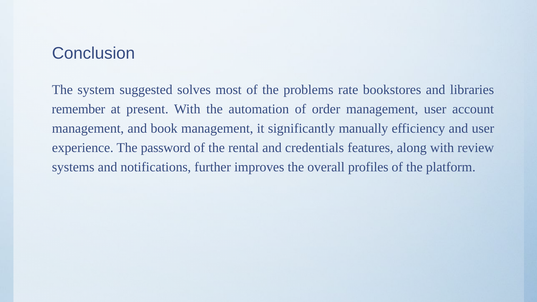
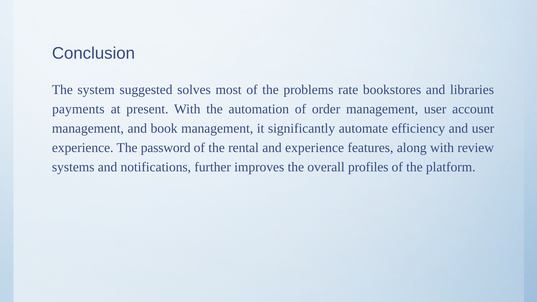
remember: remember -> payments (78, 109)
manually: manually -> automate (363, 129)
and credentials: credentials -> experience (315, 148)
